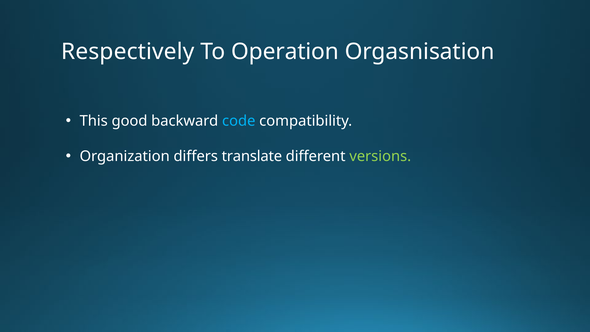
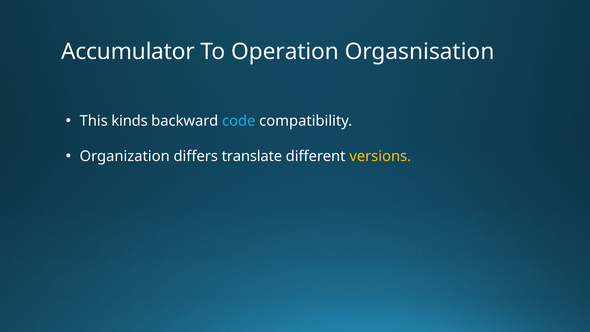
Respectively: Respectively -> Accumulator (128, 51)
good: good -> kinds (130, 121)
versions colour: light green -> yellow (380, 156)
